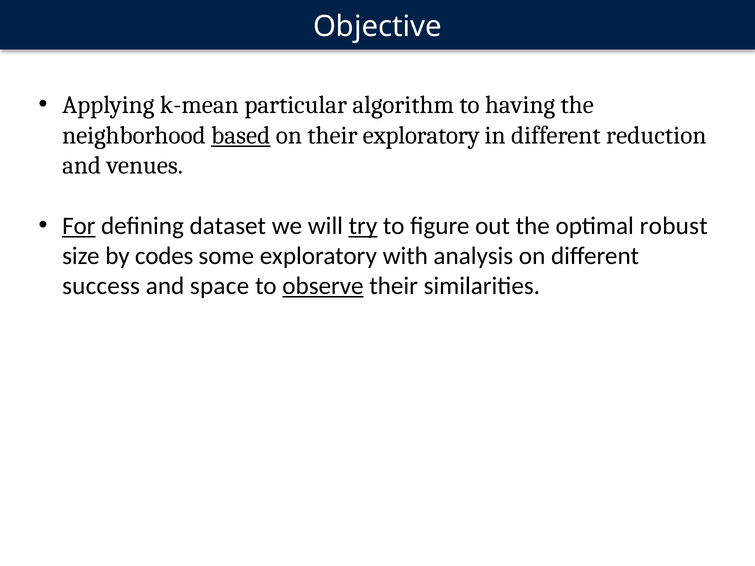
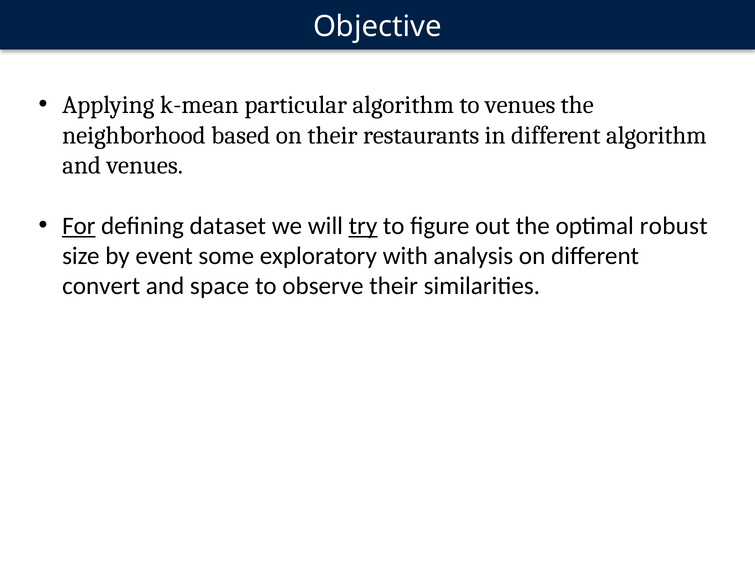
to having: having -> venues (520, 105)
based underline: present -> none (241, 135)
their exploratory: exploratory -> restaurants (421, 135)
different reduction: reduction -> algorithm (656, 135)
codes: codes -> event (164, 256)
success: success -> convert (101, 286)
observe underline: present -> none (323, 286)
